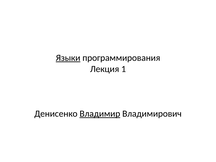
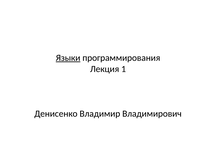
Владимир underline: present -> none (100, 114)
